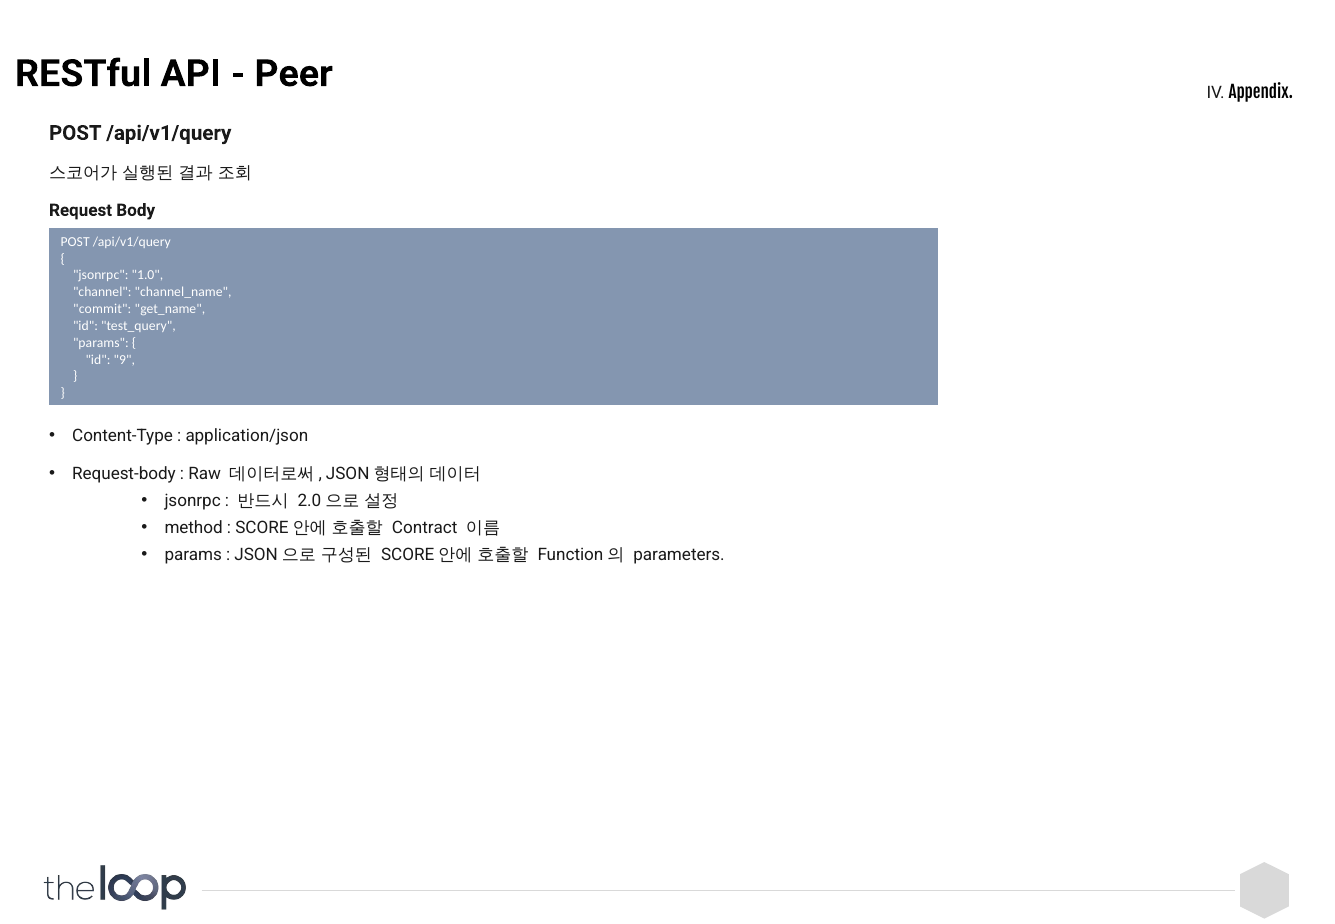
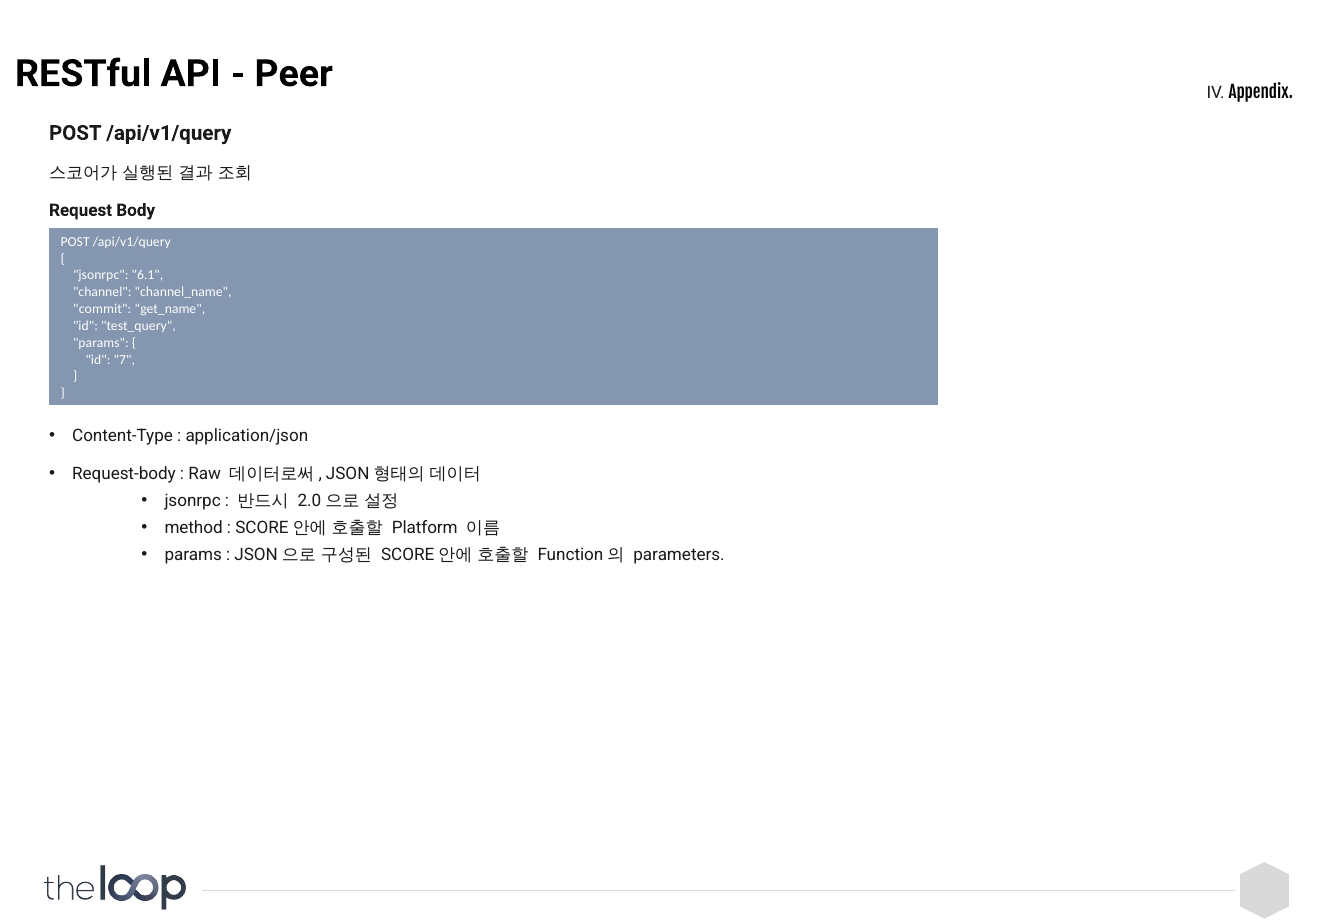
1.0: 1.0 -> 6.1 (147, 276)
9: 9 -> 7 (124, 360)
Contract: Contract -> Platform (425, 528)
